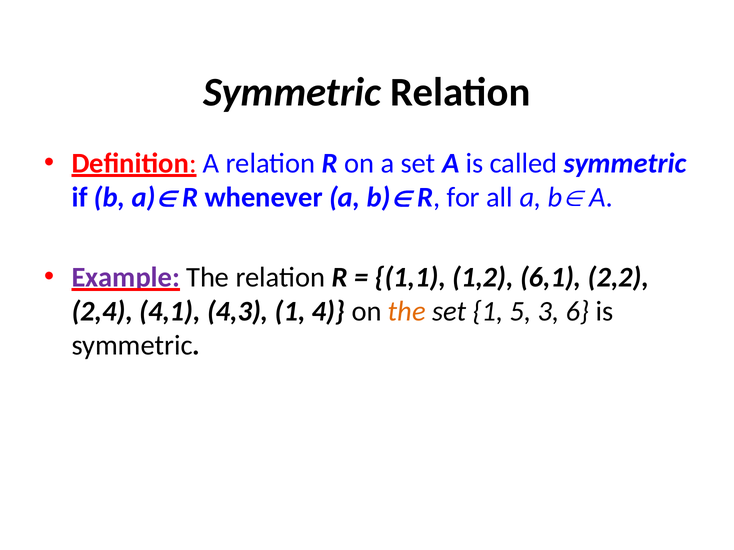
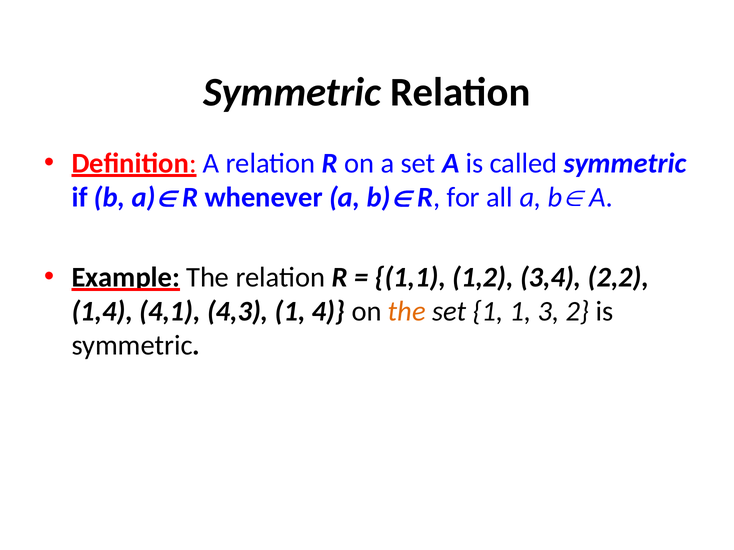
Example colour: purple -> black (126, 277)
6,1: 6,1 -> 3,4 (551, 277)
2,4: 2,4 -> 1,4 (102, 312)
1 5: 5 -> 1 (520, 312)
6: 6 -> 2 (577, 312)
